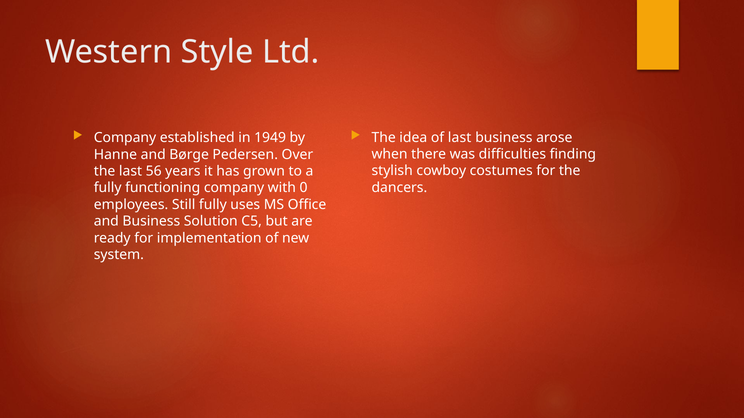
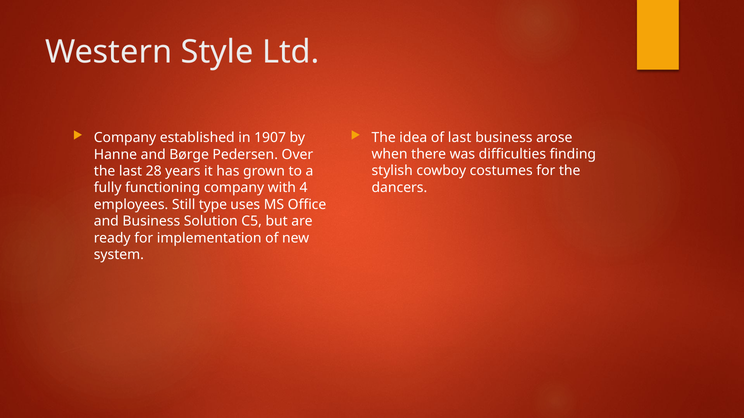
1949: 1949 -> 1907 (270, 138)
56: 56 -> 28 (154, 171)
0: 0 -> 4 (304, 188)
Still fully: fully -> type (213, 205)
